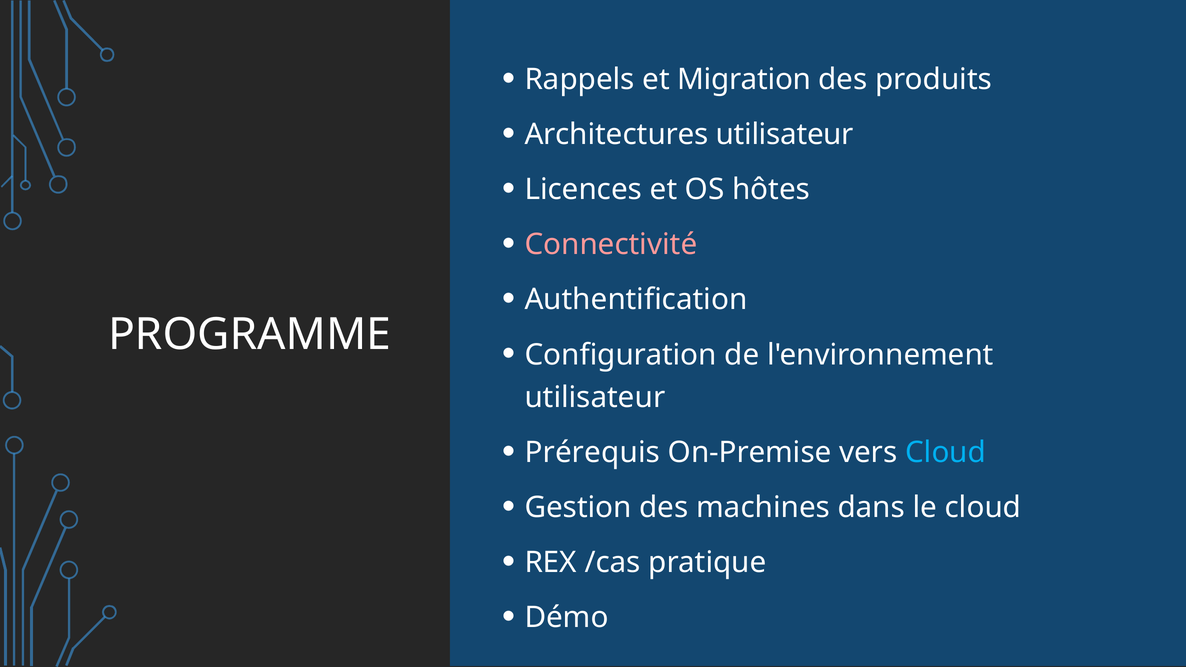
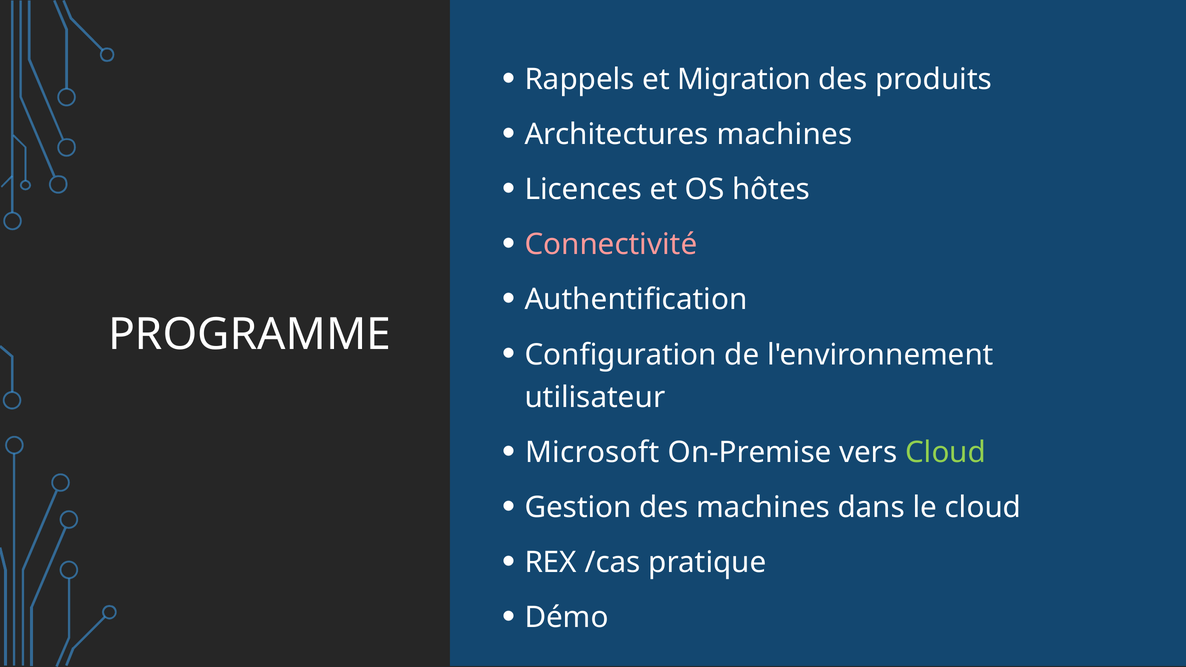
Architectures utilisateur: utilisateur -> machines (784, 135)
Prérequis: Prérequis -> Microsoft (592, 453)
Cloud colour: light blue -> light green (946, 453)
